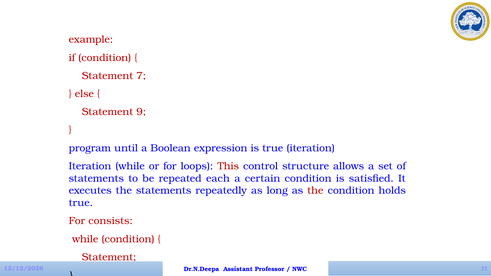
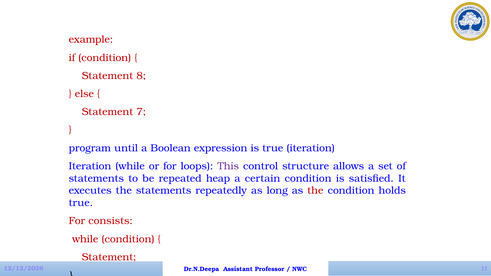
7: 7 -> 8 (141, 76)
9: 9 -> 7 (141, 112)
This colour: red -> purple (228, 166)
each: each -> heap (218, 178)
